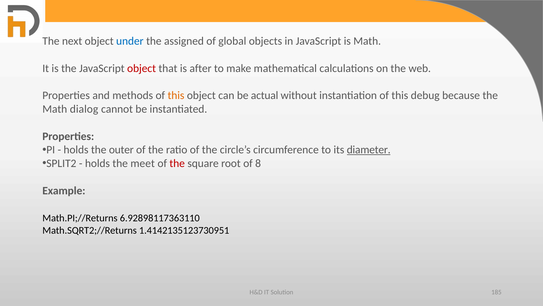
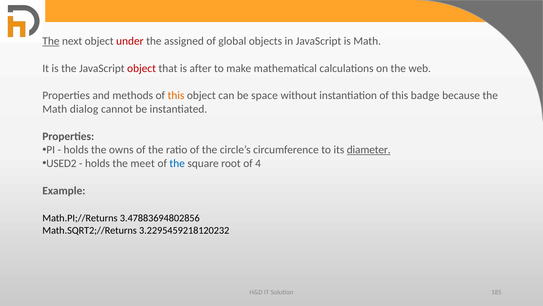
The underline: none -> present (51, 41)
under colour: blue -> red (130, 41)
actual: actual -> space (264, 95)
debug: debug -> badge (425, 95)
outer: outer -> owns (121, 150)
SPLIT2: SPLIT2 -> USED2 (61, 163)
the colour: red -> blue (177, 163)
8: 8 -> 4 (258, 163)
6.92898117363110: 6.92898117363110 -> 3.47883694802856 (160, 218)
1.4142135123730951: 1.4142135123730951 -> 3.2295459218120232 (184, 230)
